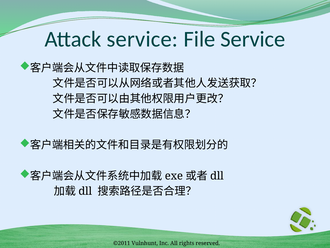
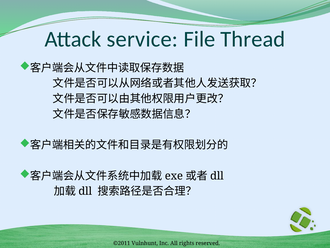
File Service: Service -> Thread (253, 39)
